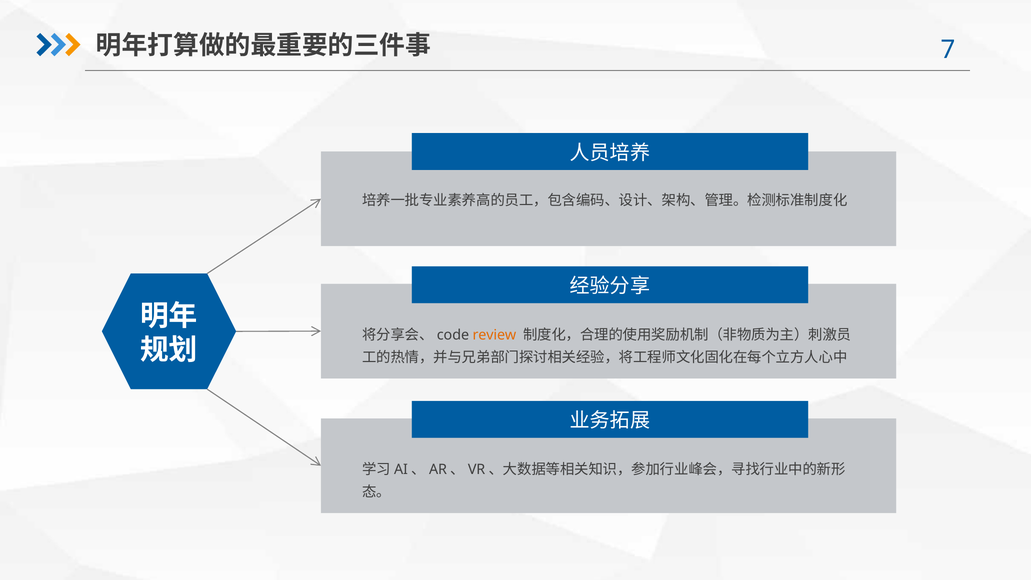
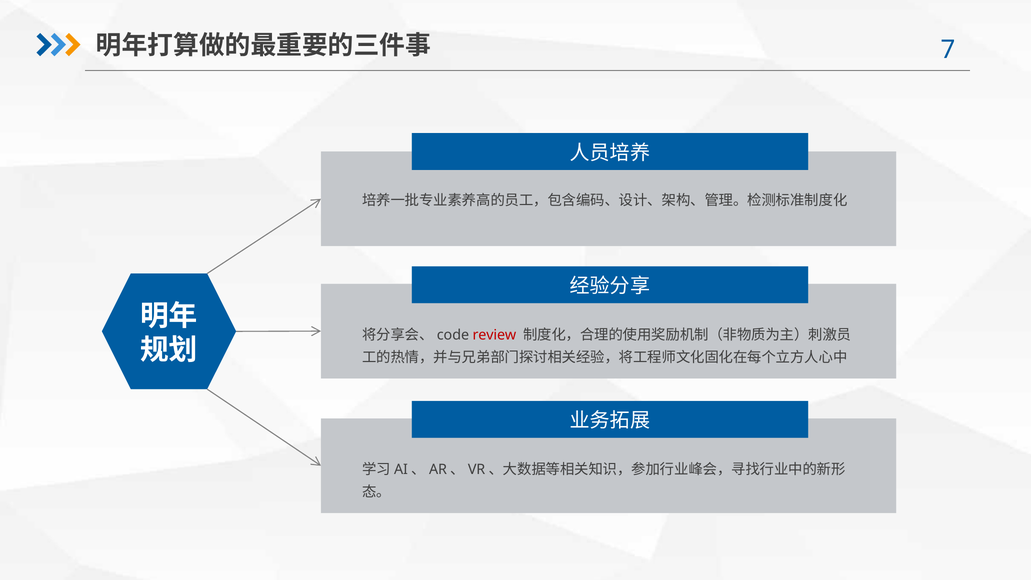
review colour: orange -> red (494, 335)
